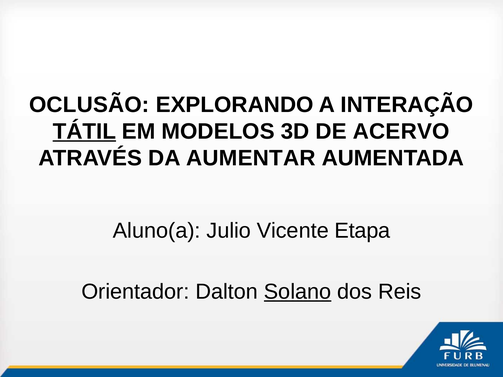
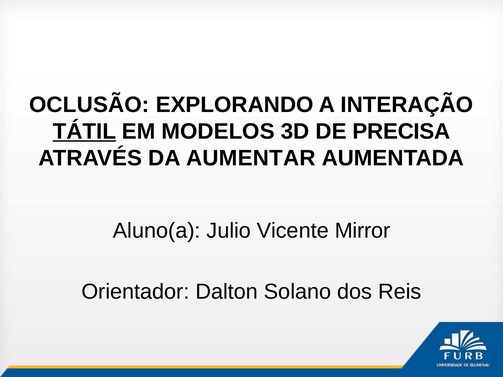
ACERVO: ACERVO -> PRECISA (401, 132)
Etapa: Etapa -> Mirror (362, 231)
Solano underline: present -> none (298, 292)
